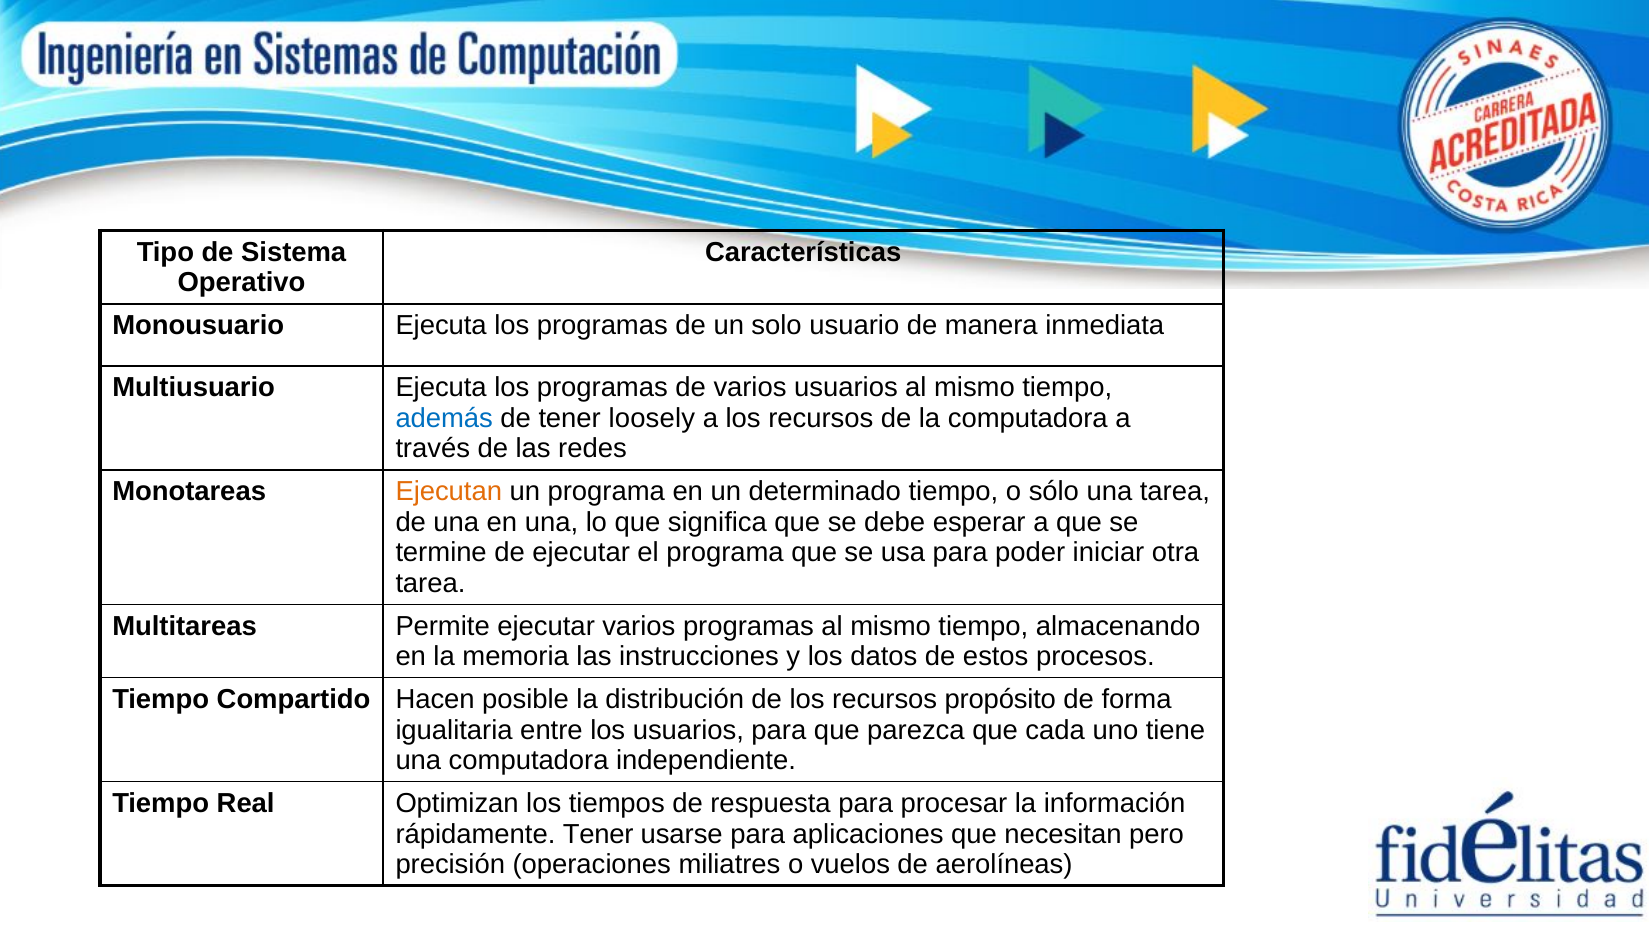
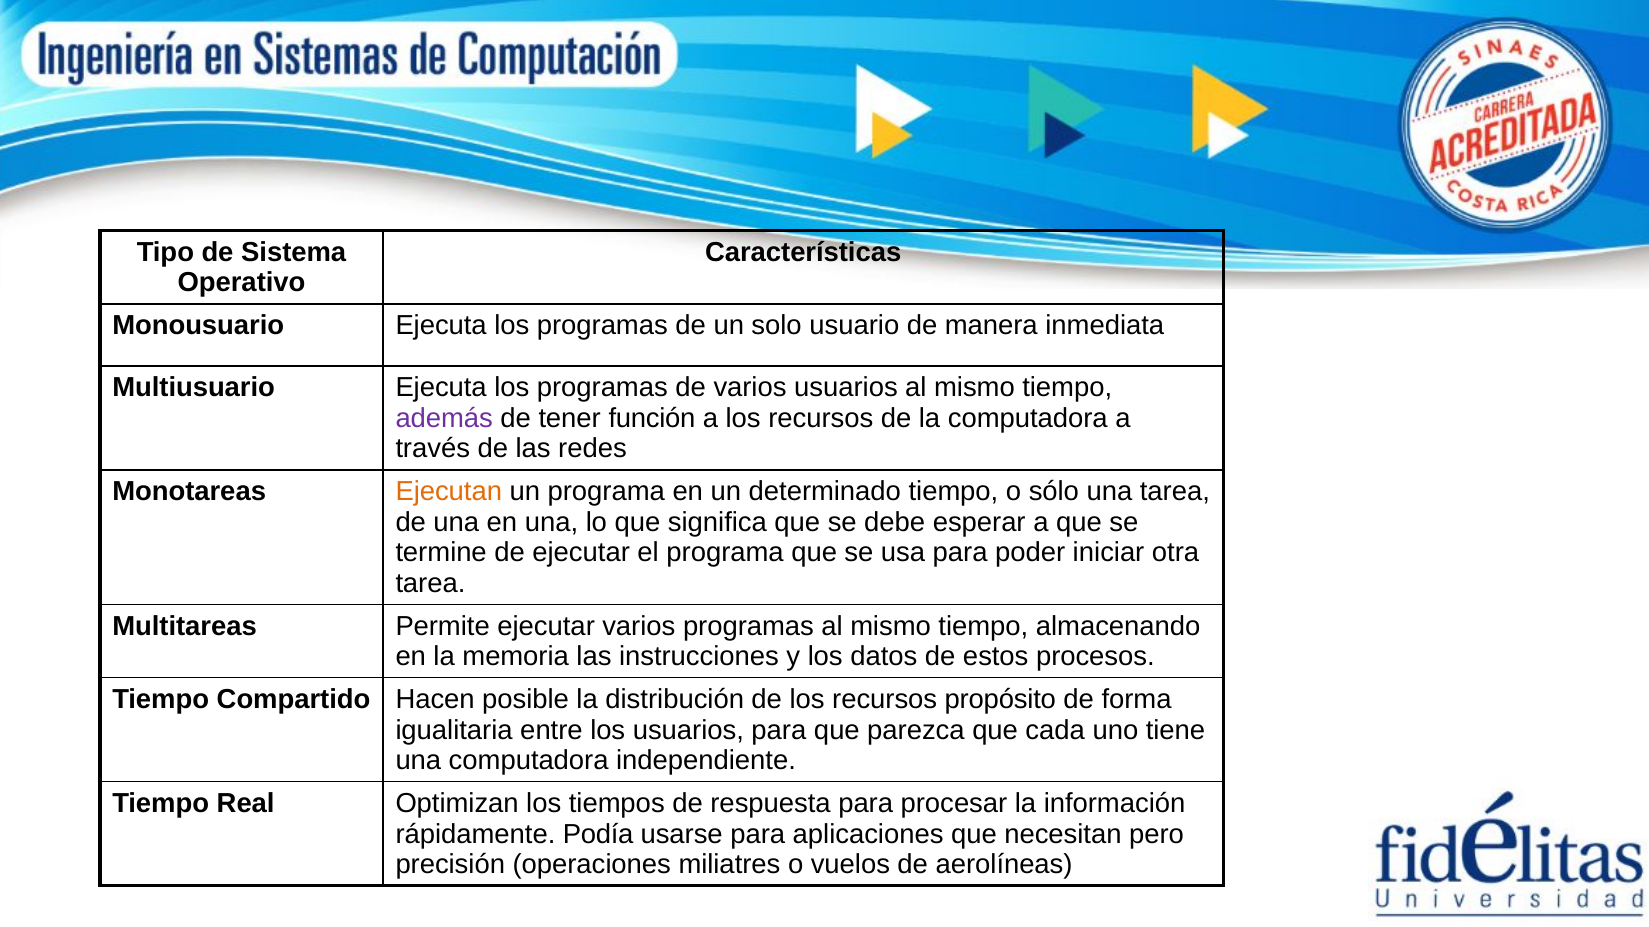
además colour: blue -> purple (444, 419)
loosely: loosely -> función (652, 419)
rápidamente Tener: Tener -> Podía (598, 835)
